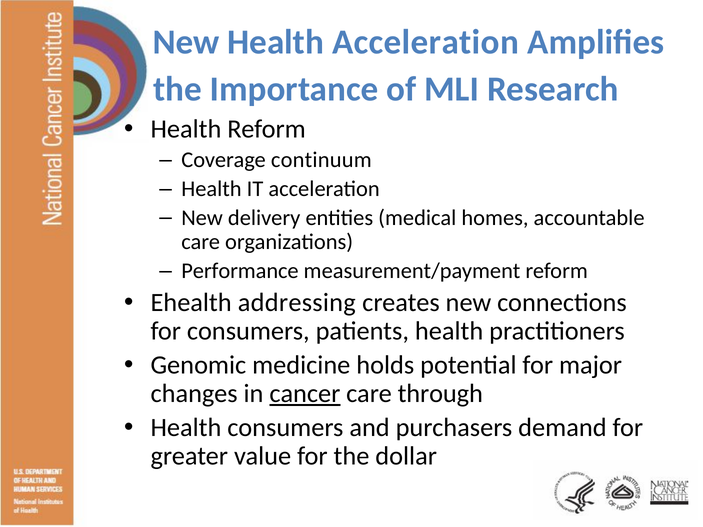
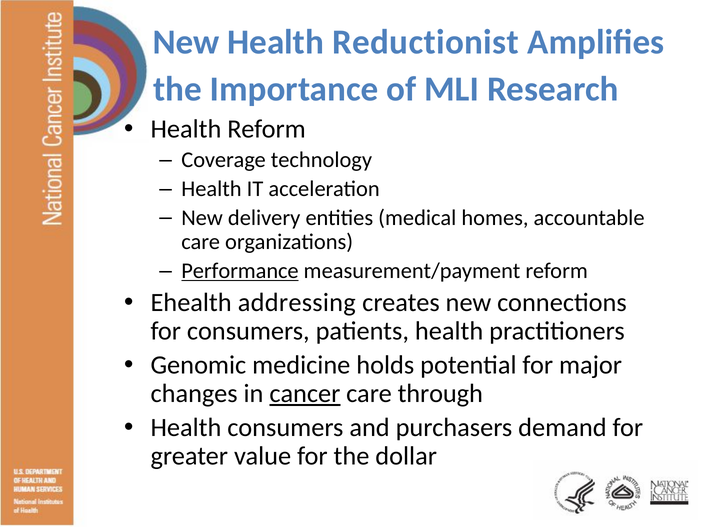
Health Acceleration: Acceleration -> Reductionist (425, 42)
continuum: continuum -> technology (321, 160)
Performance underline: none -> present (240, 271)
